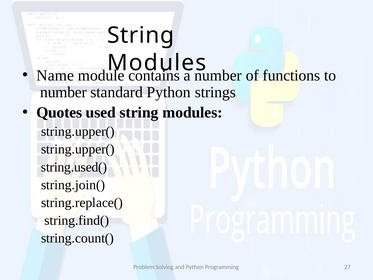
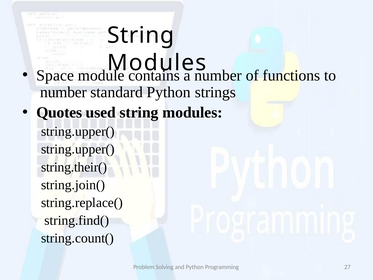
Name: Name -> Space (55, 75)
string.used(: string.used( -> string.their( (74, 167)
